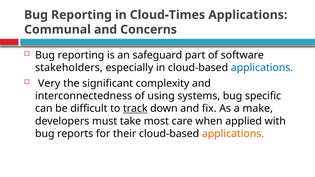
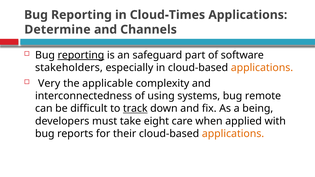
Communal: Communal -> Determine (57, 30)
Concerns: Concerns -> Channels (149, 30)
reporting underline: none -> present (81, 55)
applications colour: blue -> orange (262, 68)
significant: significant -> applicable (108, 83)
specific: specific -> remote (263, 96)
make: make -> being (258, 109)
most: most -> eight (156, 121)
